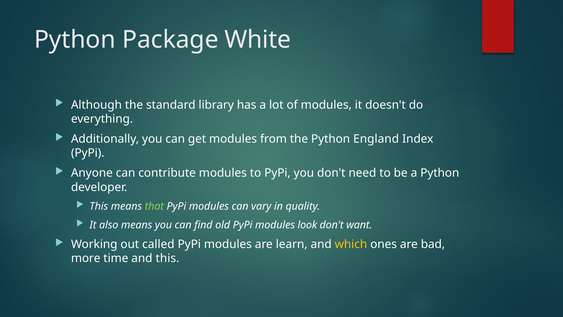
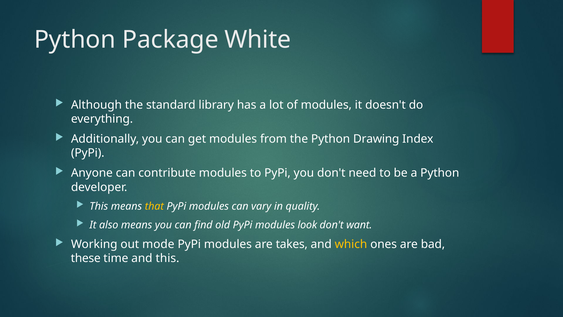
England: England -> Drawing (376, 139)
that colour: light green -> yellow (154, 206)
called: called -> mode (158, 244)
learn: learn -> takes (292, 244)
more: more -> these (86, 258)
